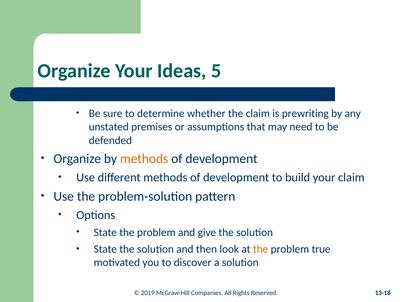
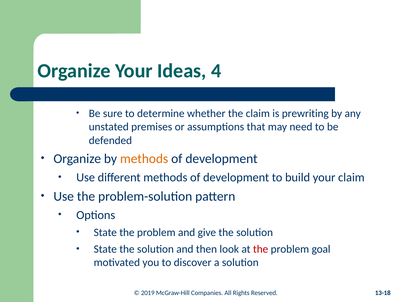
5: 5 -> 4 (216, 71)
the colour: orange -> red (261, 249)
true: true -> goal (321, 249)
